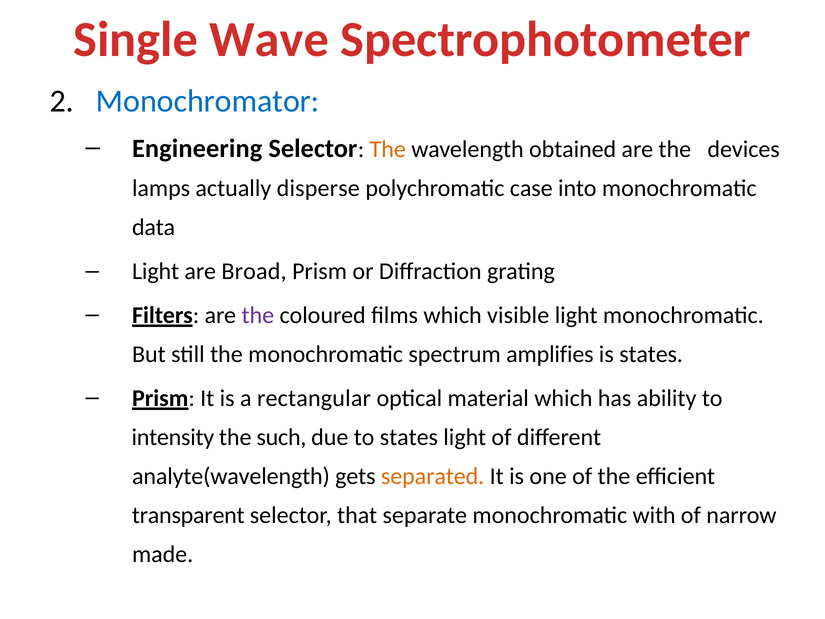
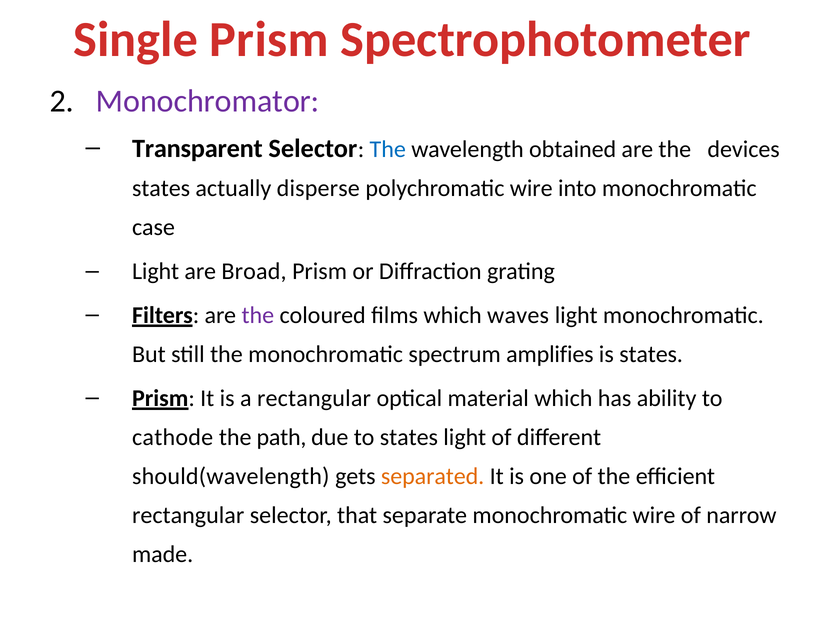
Single Wave: Wave -> Prism (269, 40)
Monochromator colour: blue -> purple (208, 101)
Engineering: Engineering -> Transparent (197, 148)
The colour: orange -> blue (388, 149)
lamps: lamps -> states (161, 188)
polychromatic case: case -> wire (531, 188)
data: data -> case (153, 227)
visible: visible -> waves (518, 315)
intensity: intensity -> cathode (173, 437)
such: such -> path (281, 437)
analyte(wavelength: analyte(wavelength -> should(wavelength (231, 476)
transparent: transparent -> rectangular (188, 515)
monochromatic with: with -> wire (654, 515)
